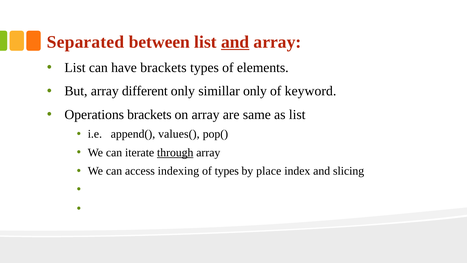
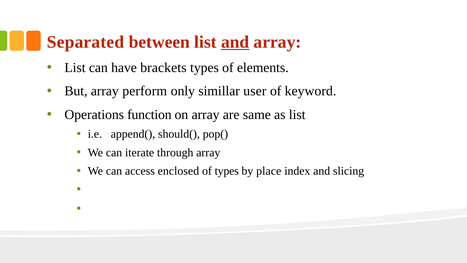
different: different -> perform (145, 91)
simillar only: only -> user (255, 91)
Operations brackets: brackets -> function (149, 114)
values(: values( -> should( (179, 134)
through underline: present -> none (175, 152)
indexing: indexing -> enclosed (178, 171)
